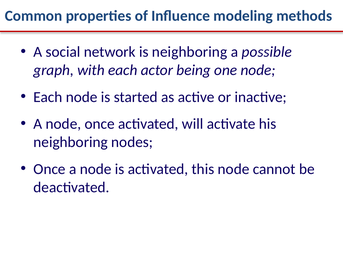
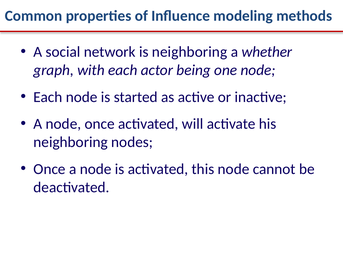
possible: possible -> whether (267, 52)
